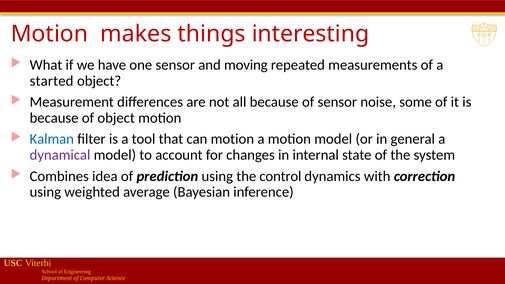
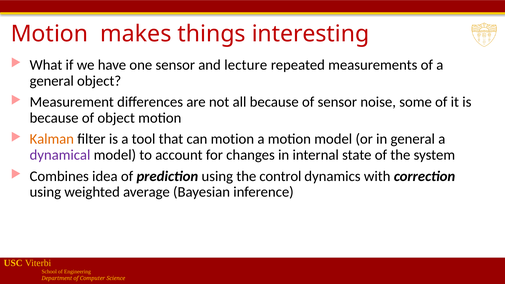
moving: moving -> lecture (246, 65)
started: started -> general (52, 81)
Kalman colour: blue -> orange (52, 139)
